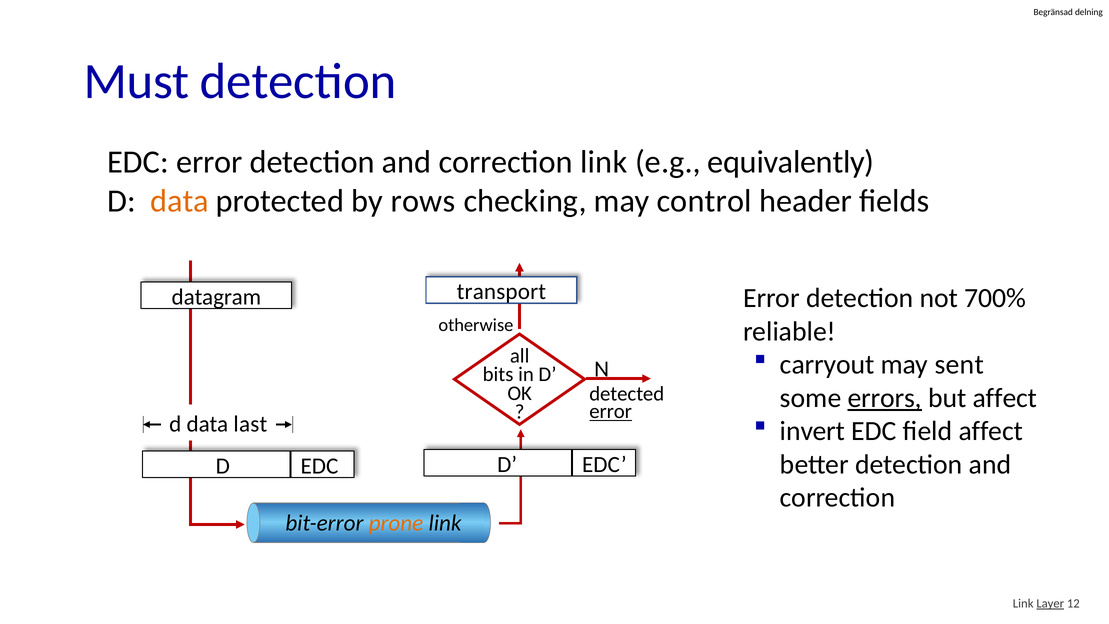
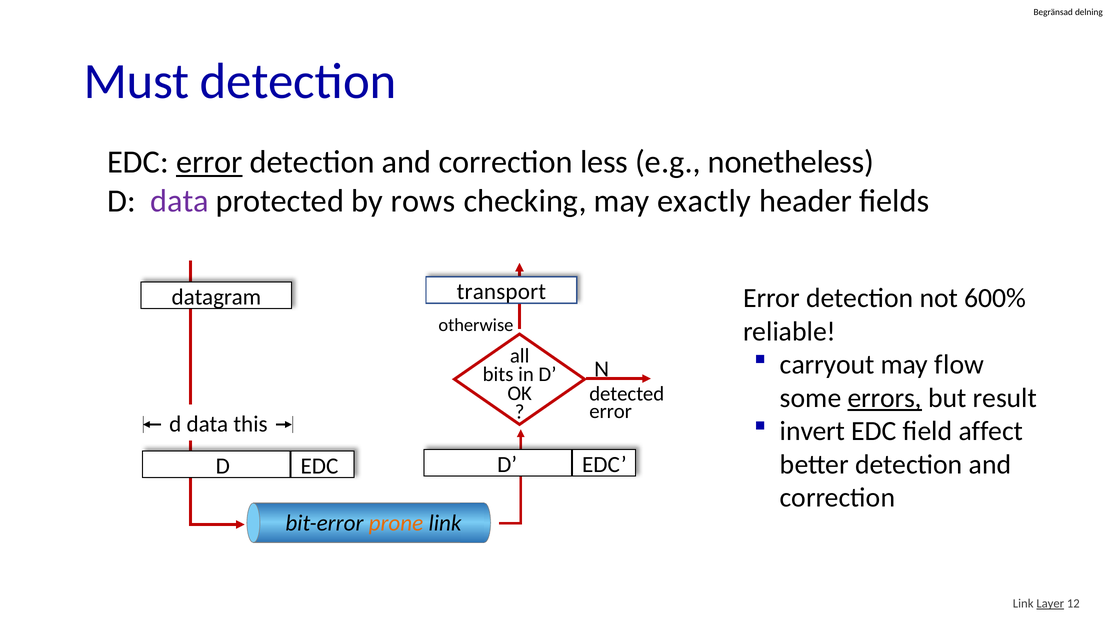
error underline: none -> present (209, 162)
correction link: link -> less (604, 162)
equivalently: equivalently -> nonetheless (791, 162)
data colour: orange -> purple (180, 201)
control: control -> exactly (704, 201)
700%: 700% -> 600% (995, 298)
sent: sent -> flow (959, 365)
but affect: affect -> result (1005, 398)
error underline: present -> none (611, 411)
last: last -> this (250, 424)
